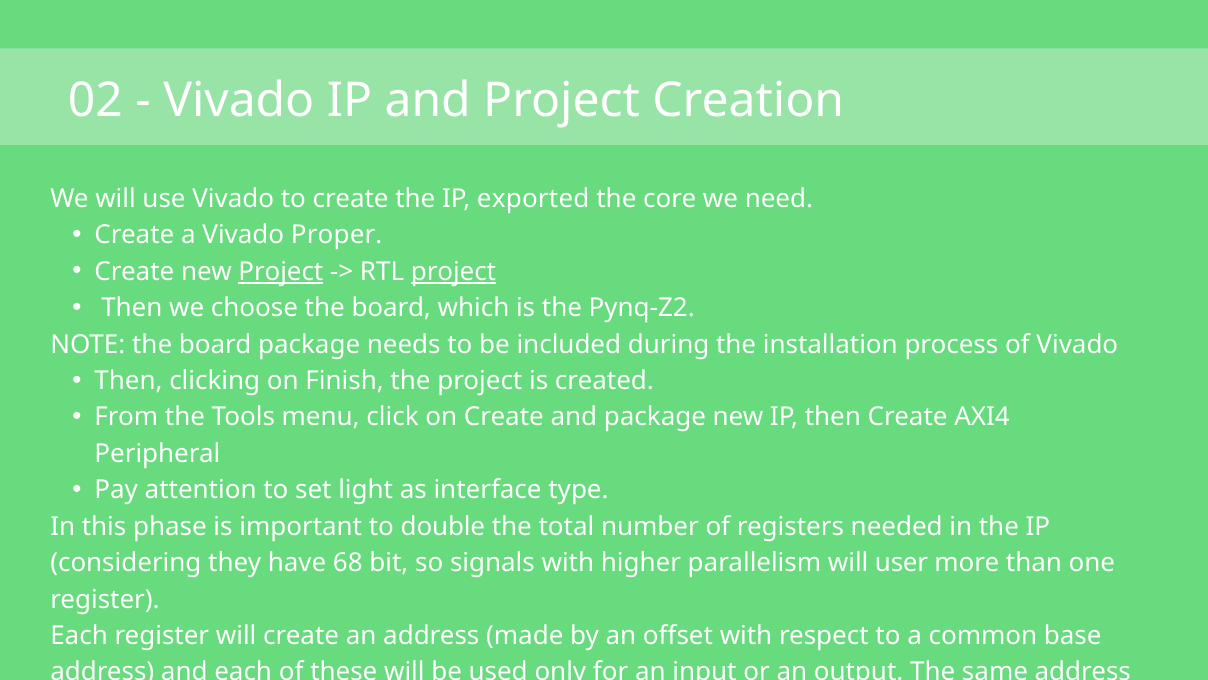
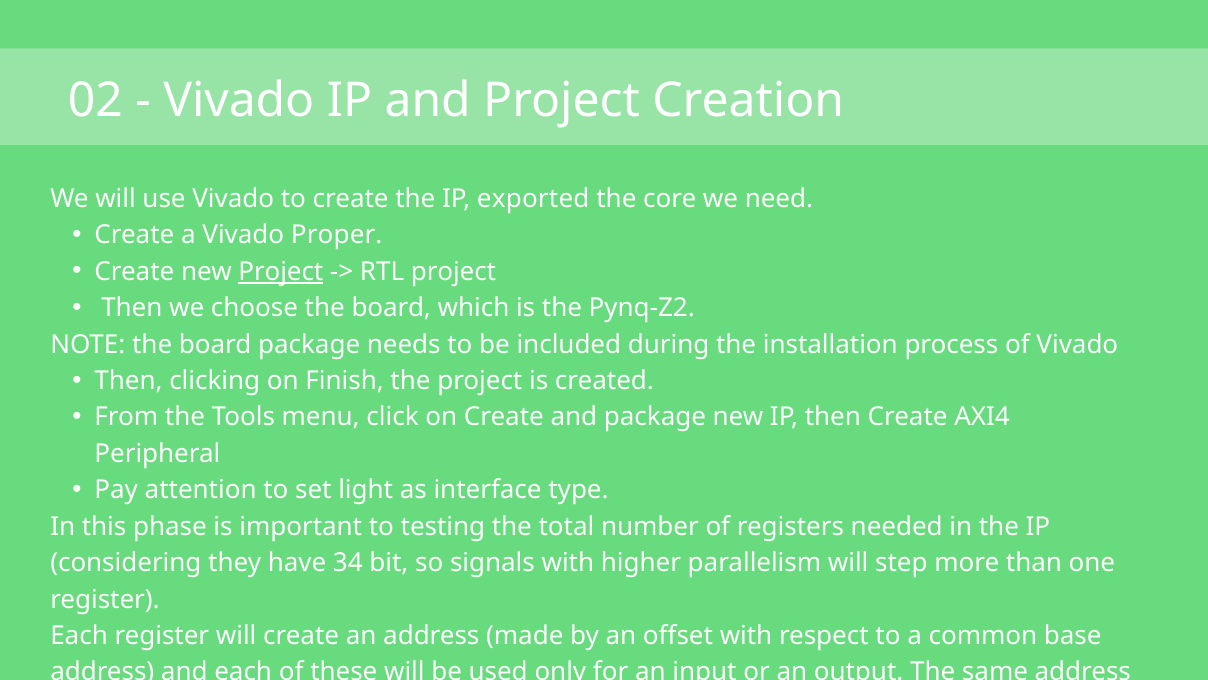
project underline: present -> none (453, 272)
double: double -> testing (443, 526)
68: 68 -> 34 (348, 563)
user: user -> step (901, 563)
